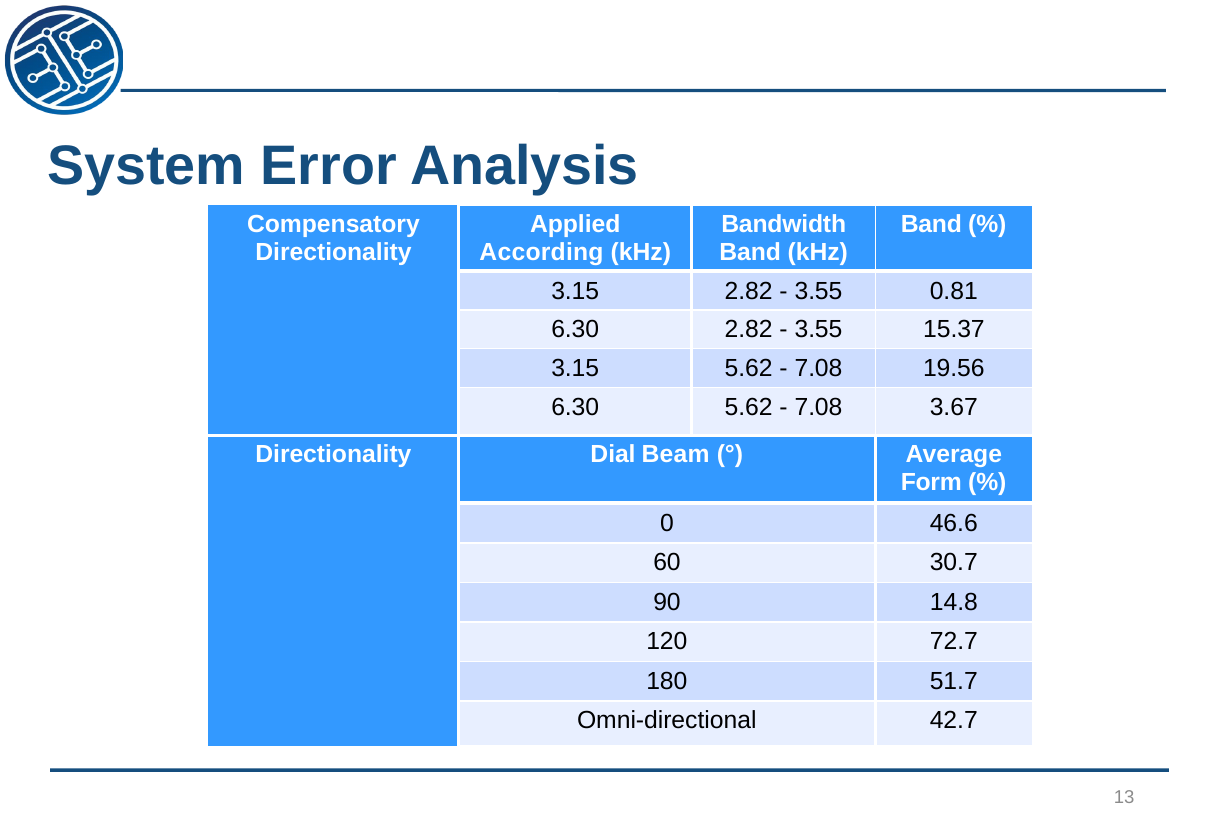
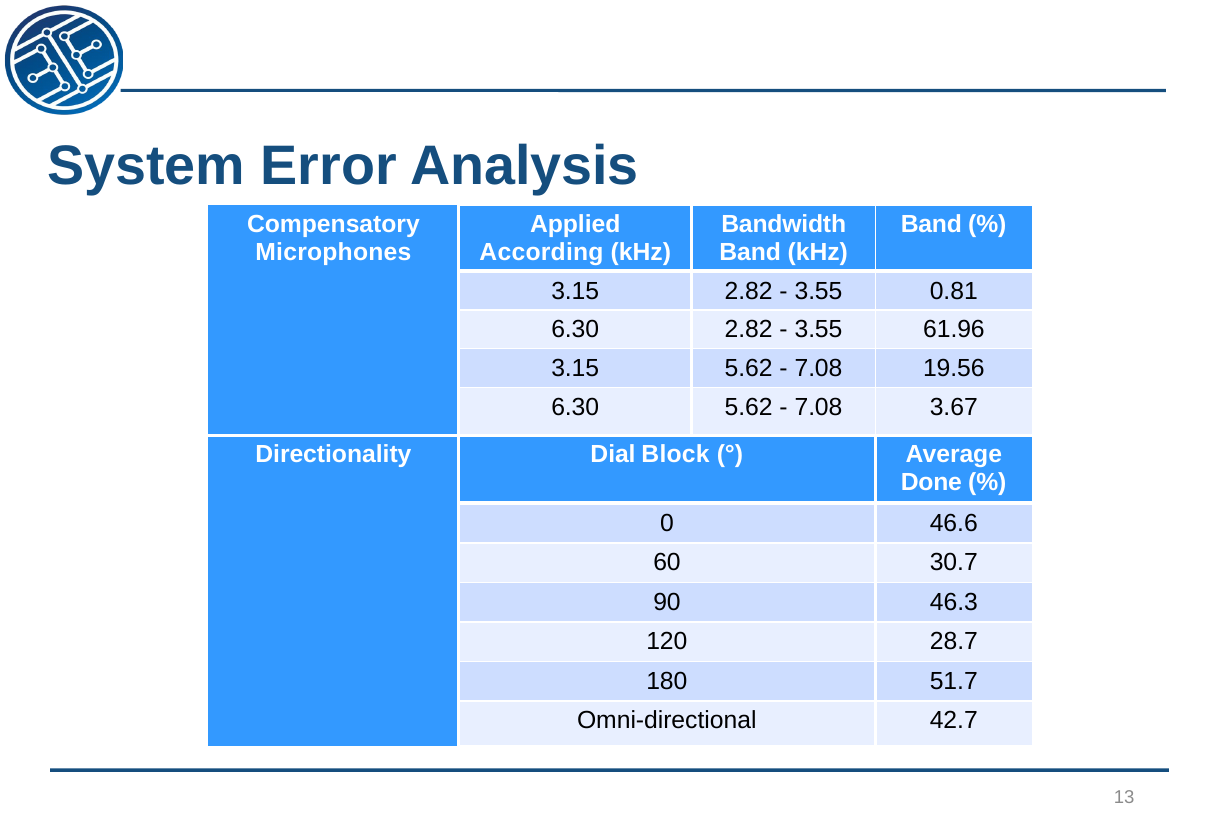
Directionality: Directionality -> Microphones (333, 252)
15.37: 15.37 -> 61.96 (954, 330)
Beam: Beam -> Block (676, 455)
Form: Form -> Done (931, 482)
14.8: 14.8 -> 46.3 (954, 602)
72.7: 72.7 -> 28.7 (954, 642)
